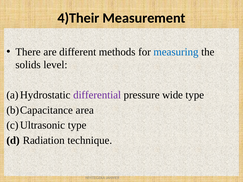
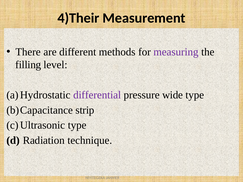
measuring colour: blue -> purple (176, 52)
solids: solids -> filling (28, 65)
area: area -> strip (85, 110)
